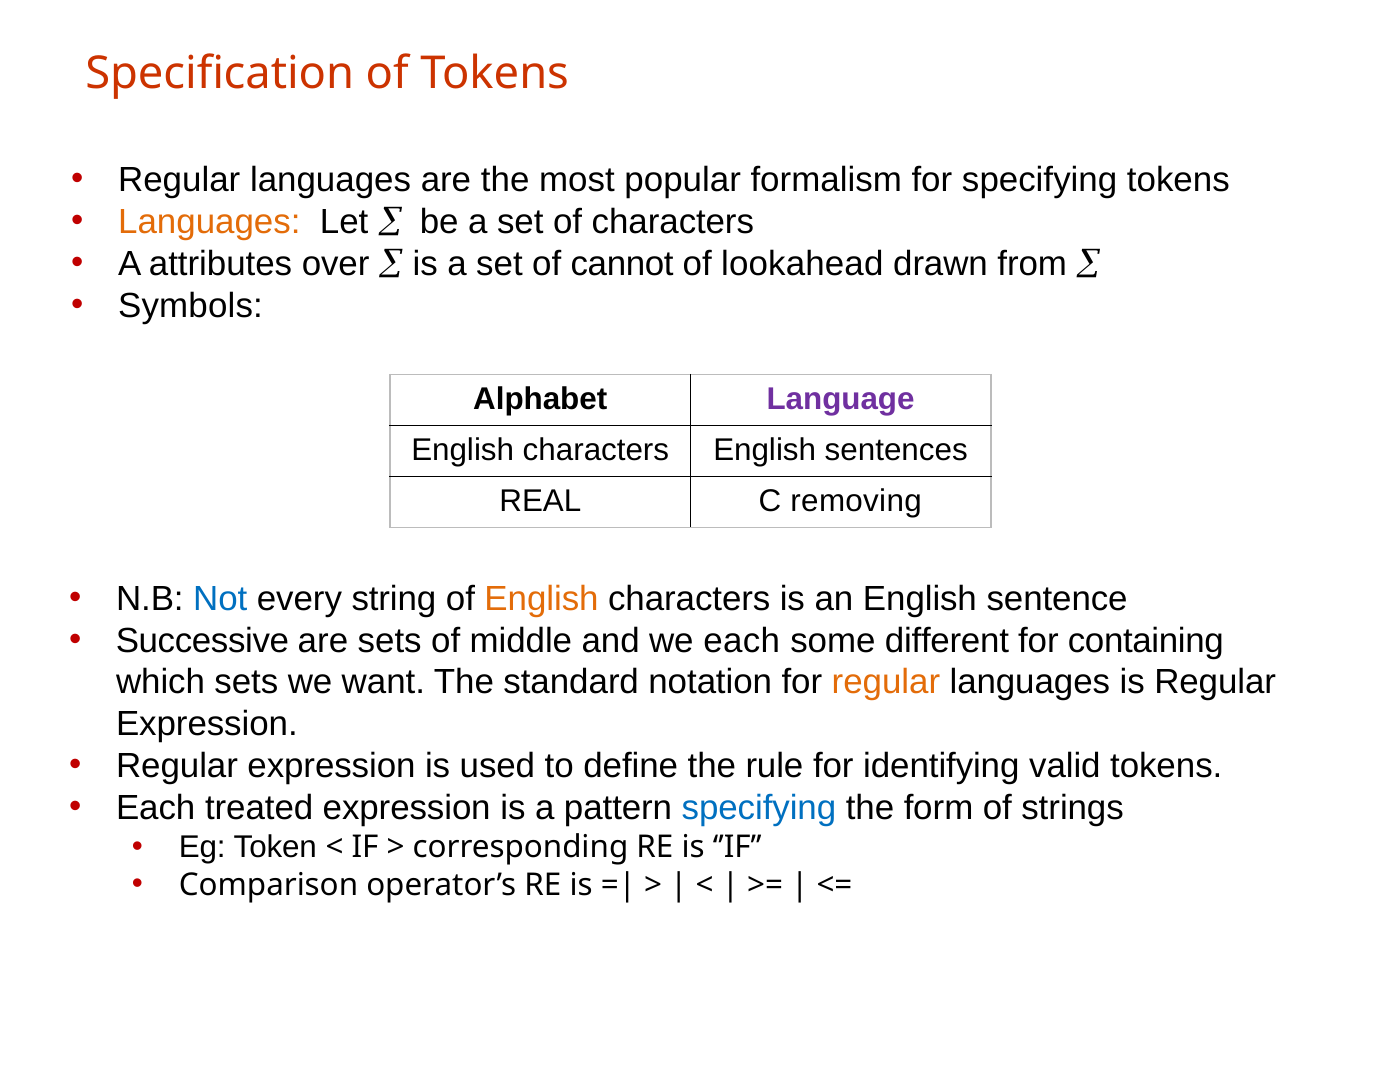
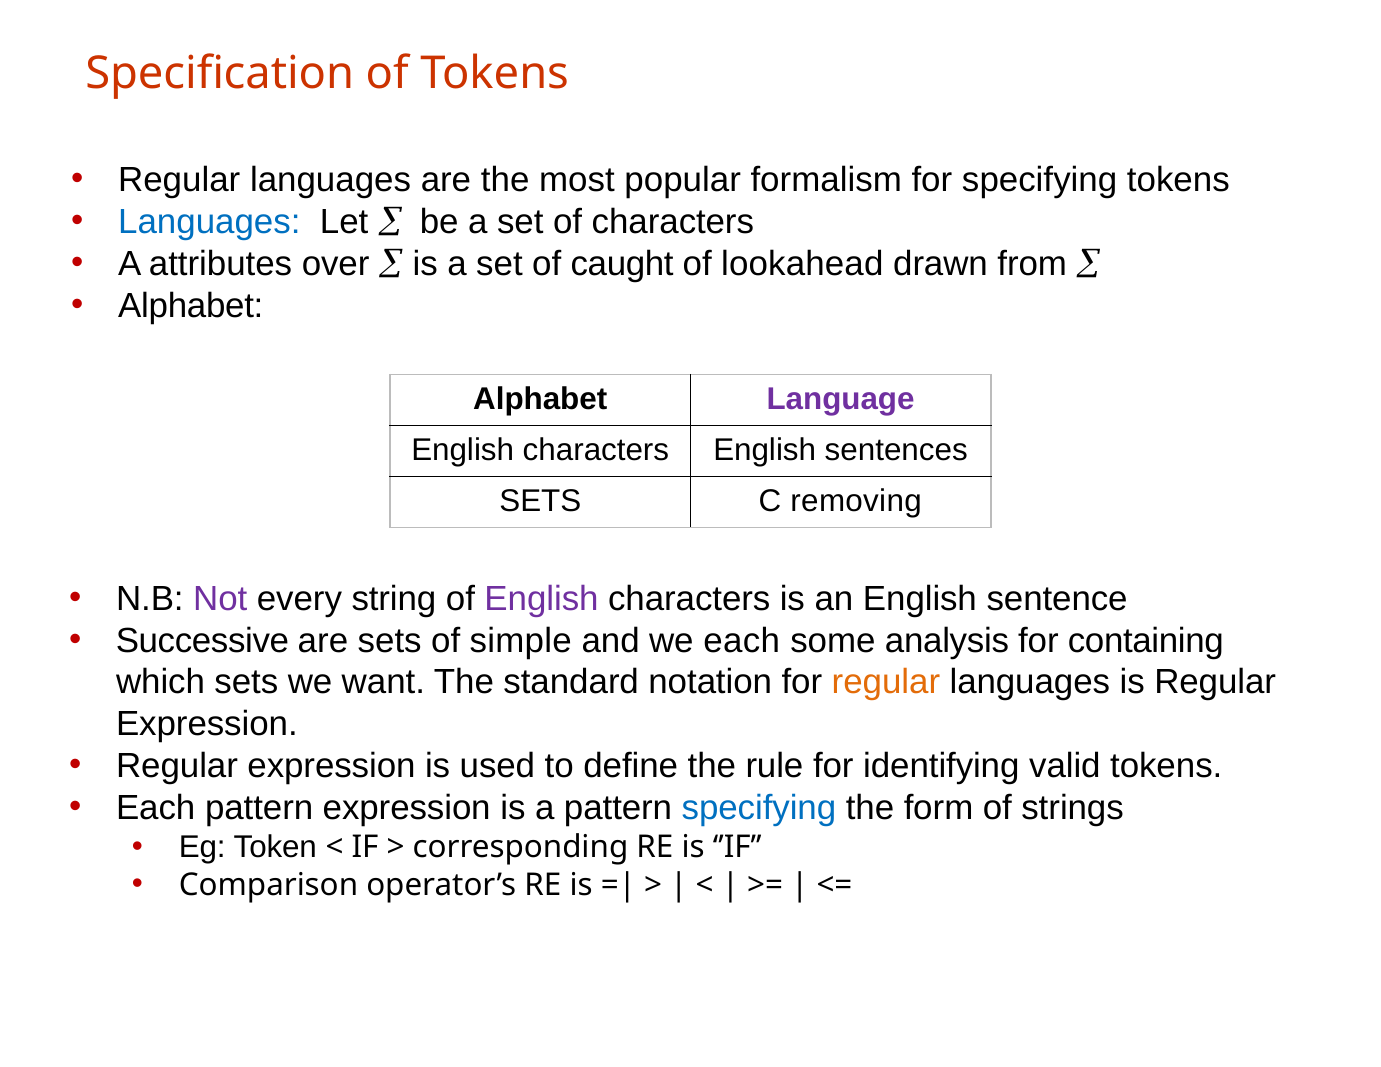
Languages colour: orange -> blue (209, 222)
cannot: cannot -> caught (622, 264)
Symbols: Symbols -> Alphabet (191, 306)
REAL: REAL -> SETS (540, 501)
Not colour: blue -> purple (220, 599)
English colour: orange -> purple (542, 599)
middle: middle -> simple (521, 641)
different: different -> analysis (947, 641)
Each treated: treated -> pattern (259, 808)
